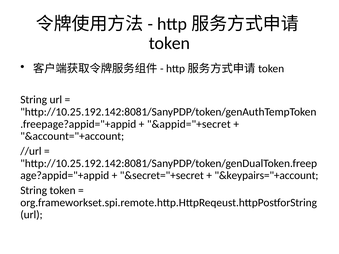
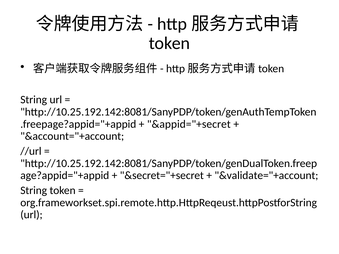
&keypairs="+account: &keypairs="+account -> &validate="+account (266, 176)
